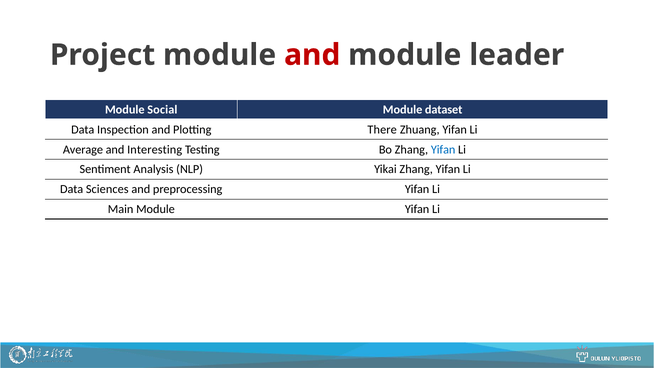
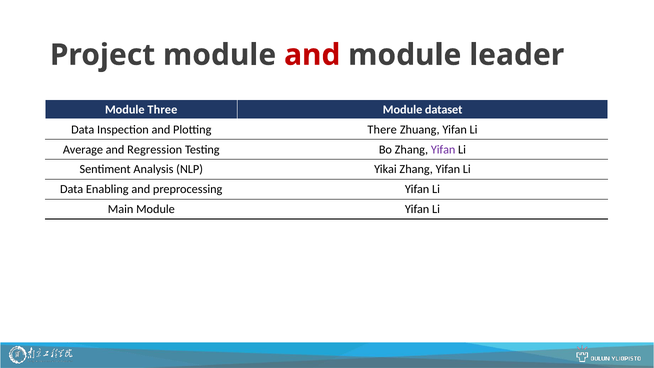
Social: Social -> Three (162, 110)
Interesting: Interesting -> Regression (155, 149)
Yifan colour: blue -> purple (443, 149)
Sciences: Sciences -> Enabling (107, 189)
